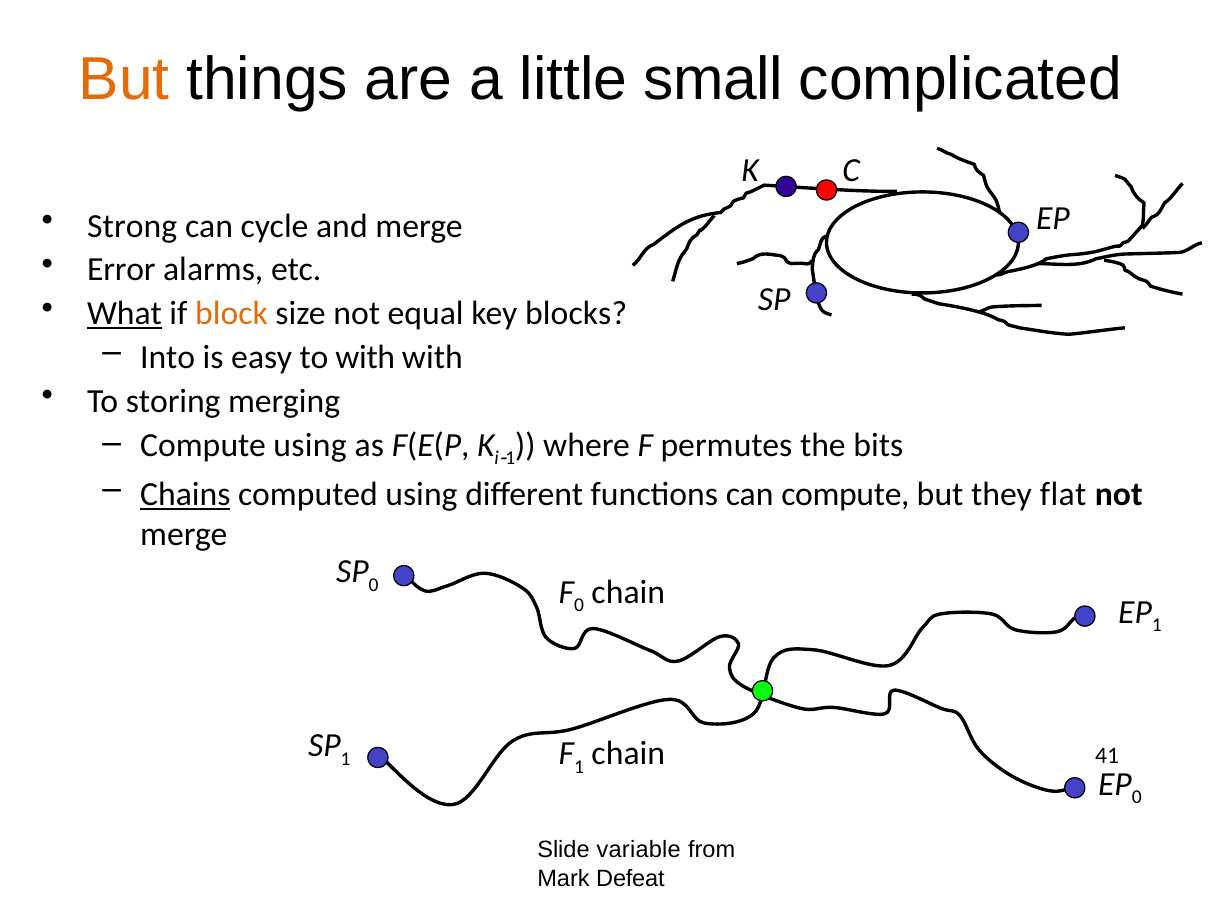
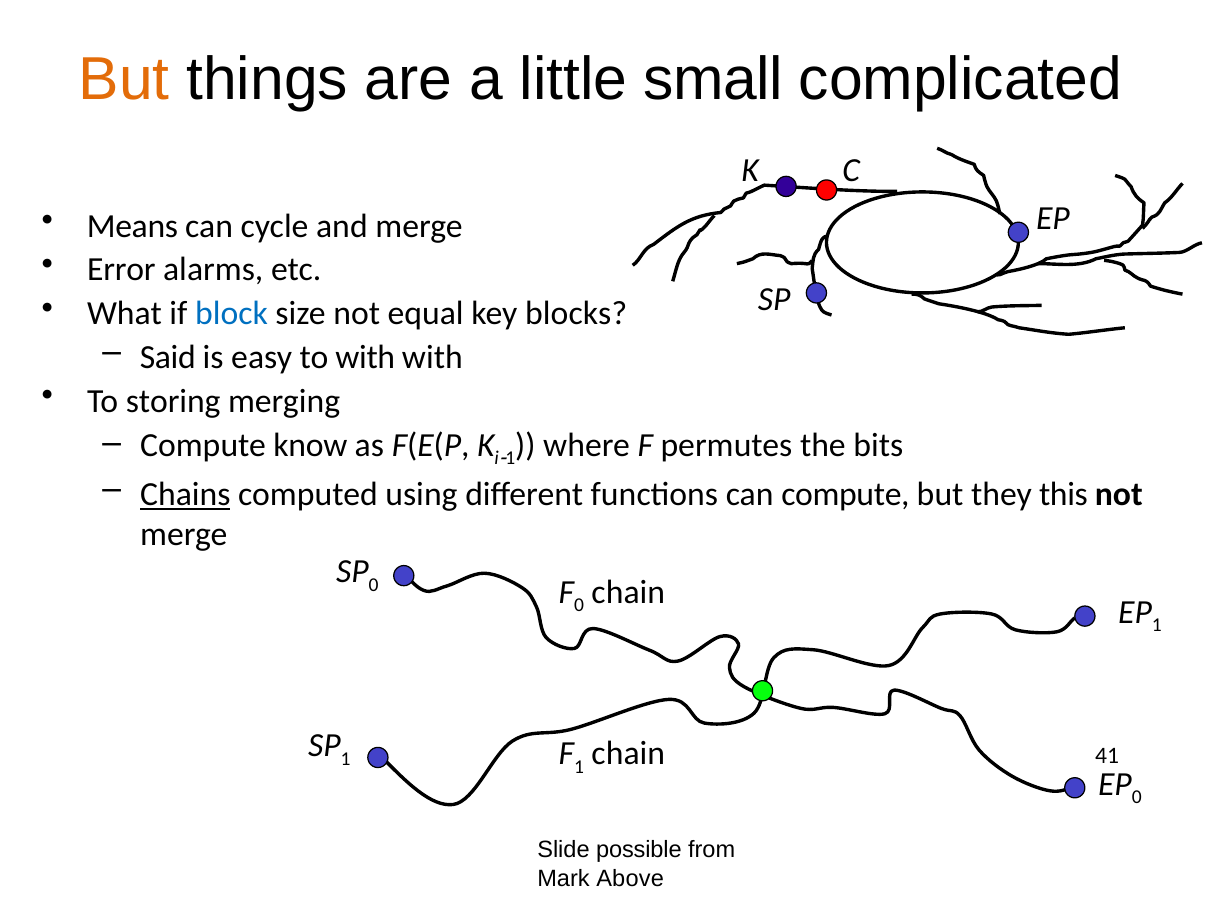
Strong: Strong -> Means (132, 226)
What underline: present -> none (125, 313)
block colour: orange -> blue (231, 313)
Into: Into -> Said (168, 357)
Compute using: using -> know (310, 445)
flat: flat -> this (1063, 494)
variable: variable -> possible (639, 850)
Defeat: Defeat -> Above (630, 878)
